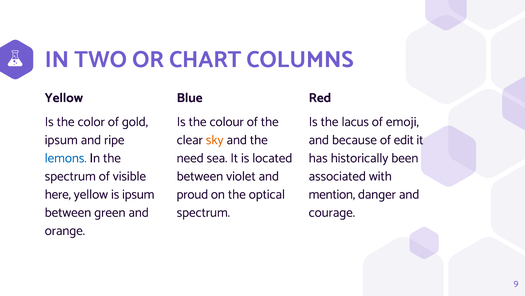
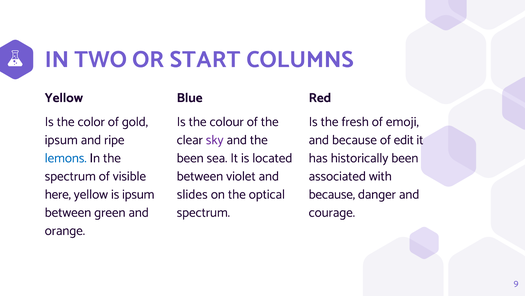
CHART: CHART -> START (205, 59)
lacus: lacus -> fresh (355, 121)
sky colour: orange -> purple (215, 140)
need: need -> been (190, 158)
proud: proud -> slides (192, 194)
mention: mention -> because (332, 194)
